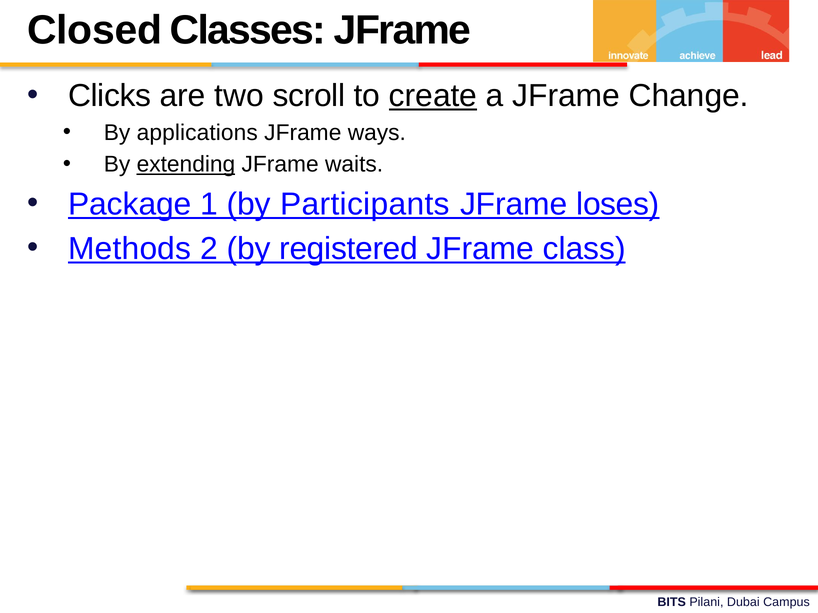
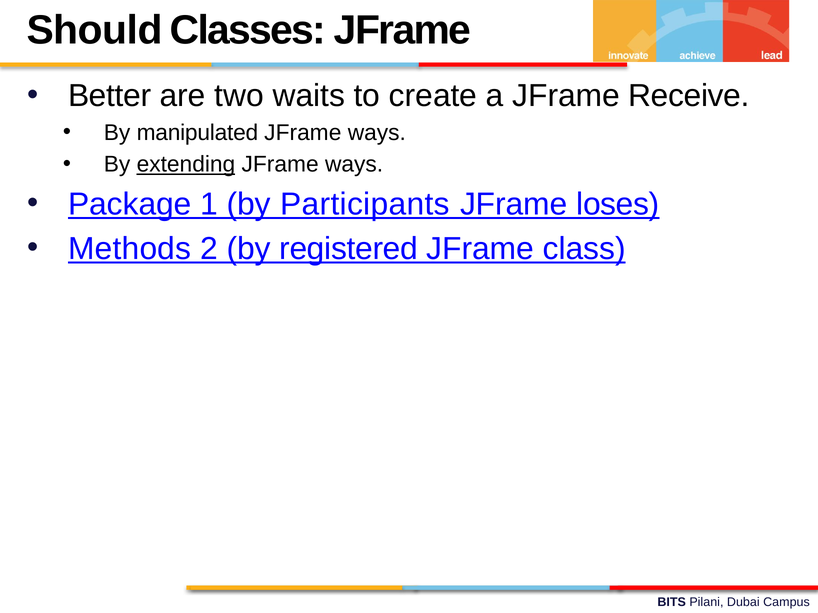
Closed: Closed -> Should (95, 30)
Clicks: Clicks -> Better (110, 96)
scroll: scroll -> waits (309, 96)
create underline: present -> none (433, 96)
Change: Change -> Receive (689, 96)
applications: applications -> manipulated (197, 133)
waits: waits -> ways (354, 165)
